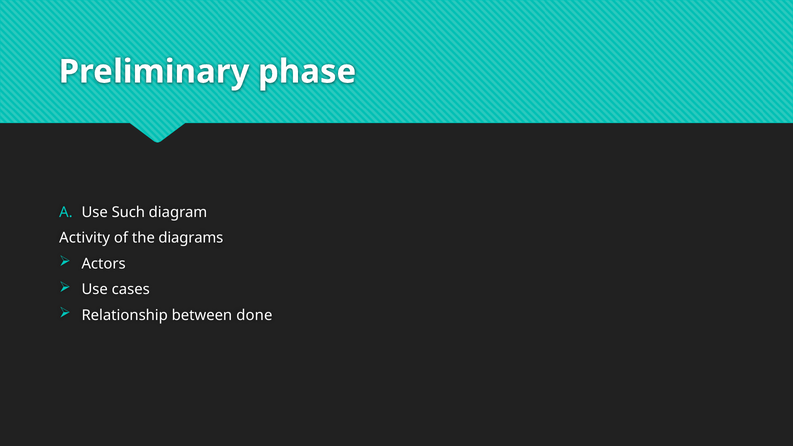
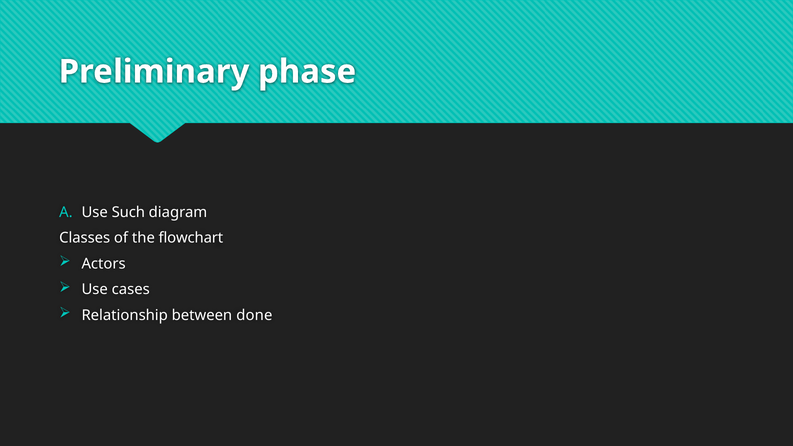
Activity: Activity -> Classes (85, 238)
diagrams: diagrams -> flowchart (191, 238)
